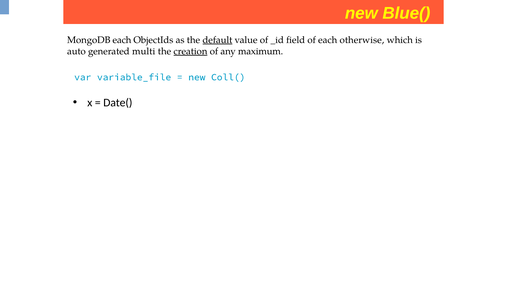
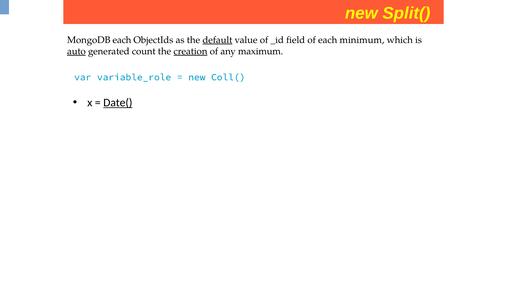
Blue(: Blue( -> Split( (406, 13)
otherwise: otherwise -> minimum (362, 40)
auto underline: none -> present (76, 51)
multi: multi -> count (144, 51)
variable_file: variable_file -> variable_role (134, 77)
Date( underline: none -> present (118, 103)
